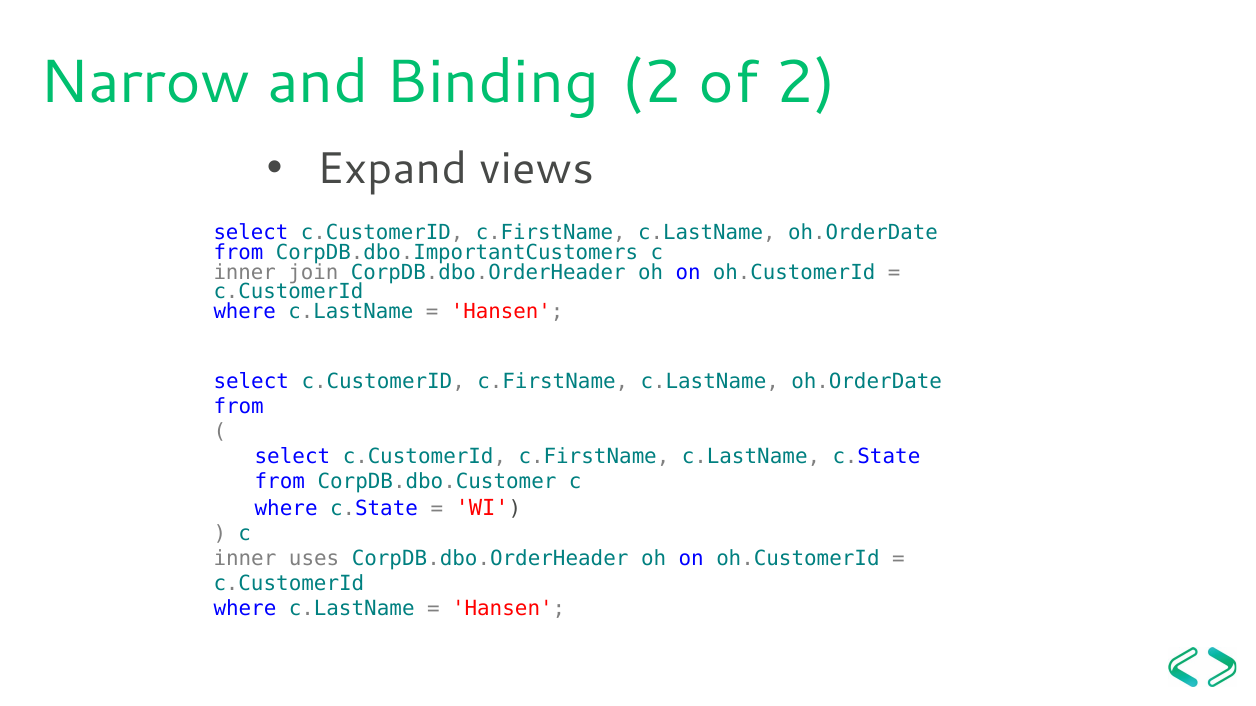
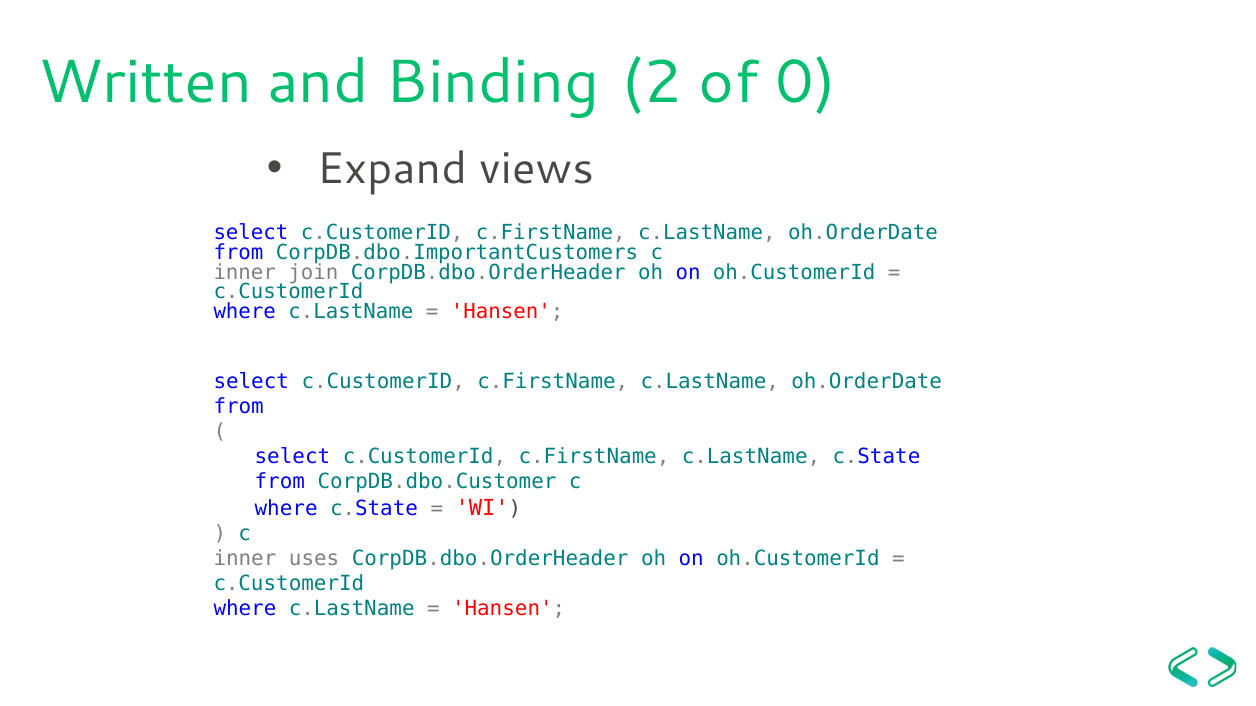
Narrow: Narrow -> Written (145, 83)
of 2: 2 -> 0 (806, 83)
